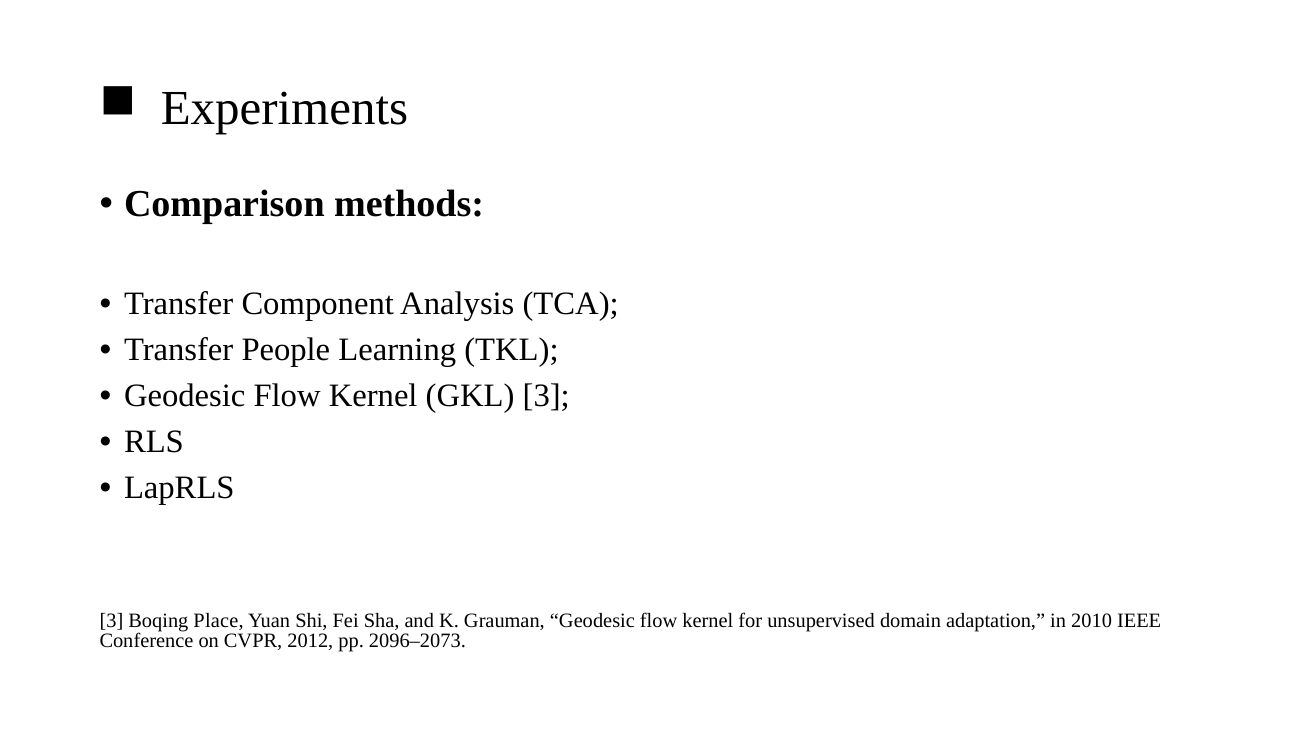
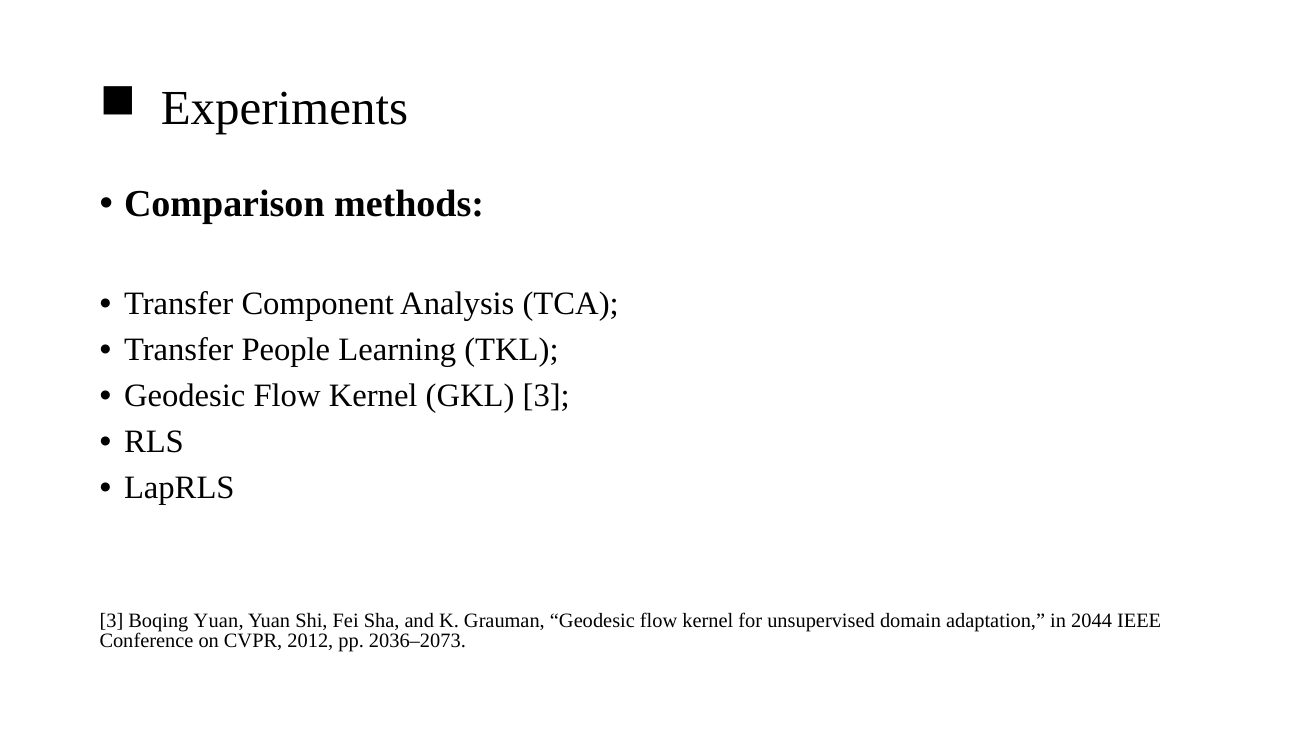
Boqing Place: Place -> Yuan (219, 621)
2010: 2010 -> 2044 (1092, 621)
2096–2073: 2096–2073 -> 2036–2073 (417, 641)
